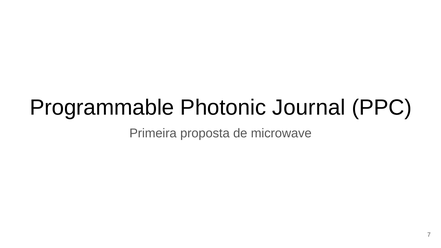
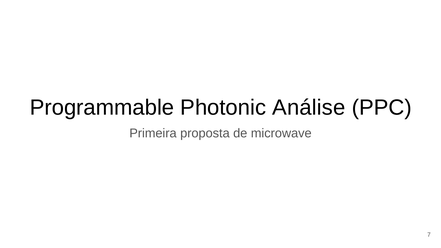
Journal: Journal -> Análise (309, 108)
